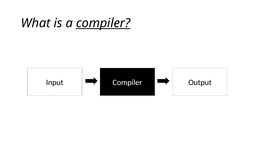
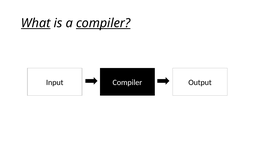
What underline: none -> present (36, 23)
